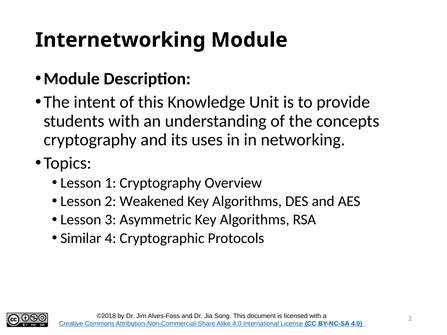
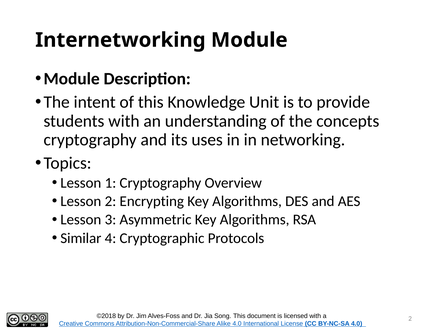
Weakened: Weakened -> Encrypting (152, 201)
